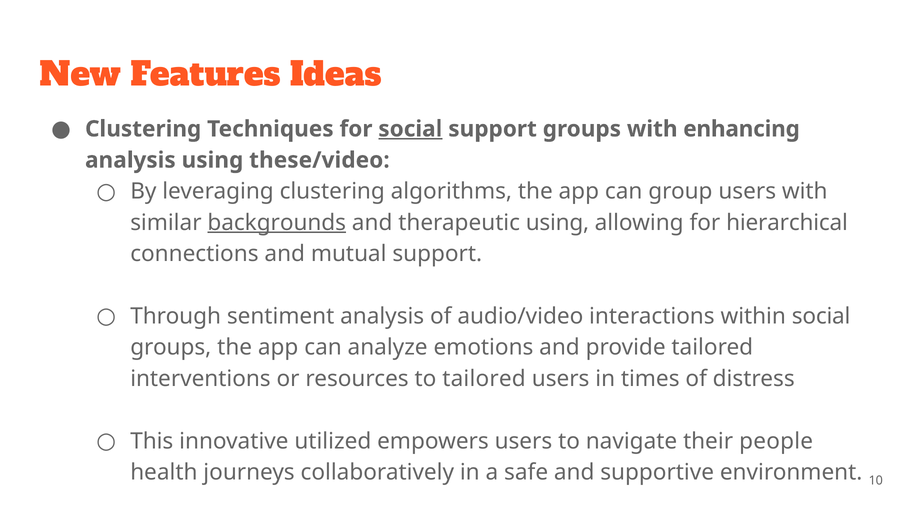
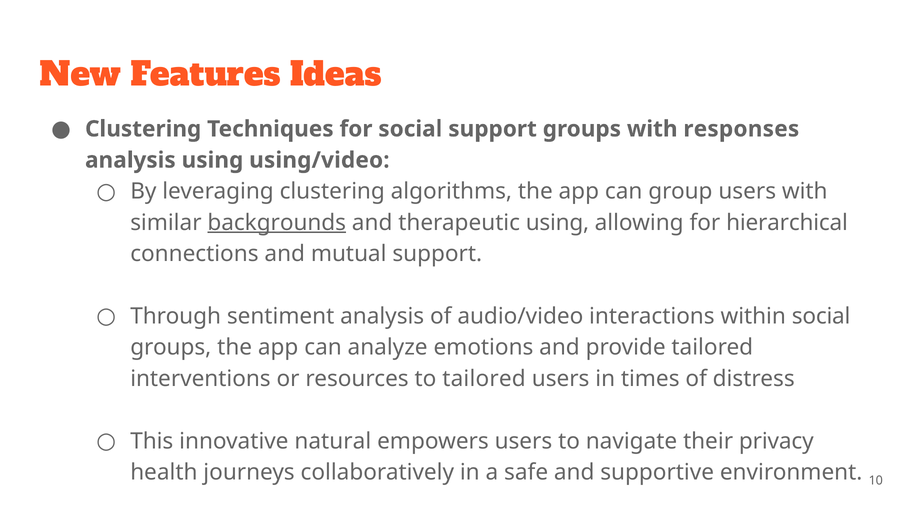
social underline: present -> none (410, 129)
enhancing: enhancing -> responses (741, 129)
these/video: these/video -> using/video (319, 160)
utilized: utilized -> natural (333, 441)
people: people -> privacy (776, 441)
